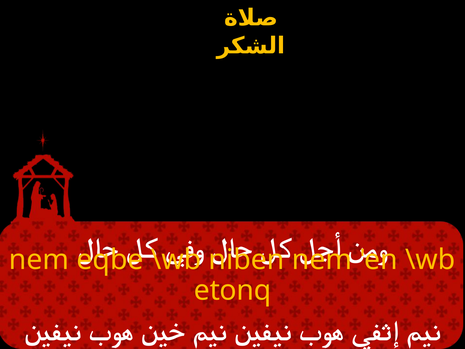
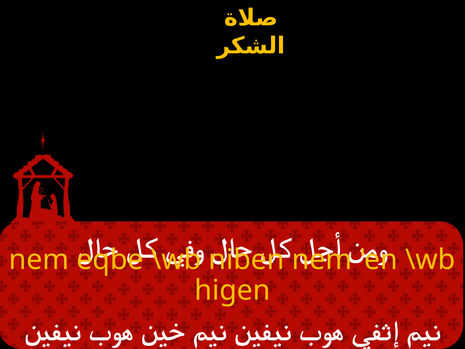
etonq: etonq -> higen (232, 290)
